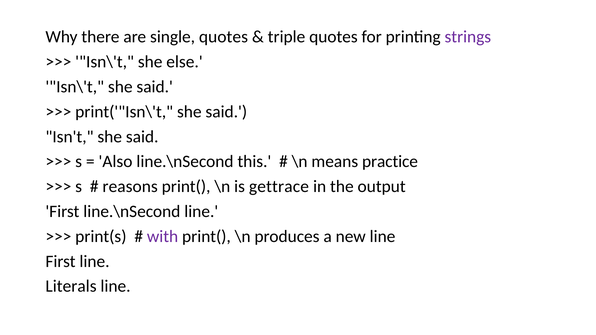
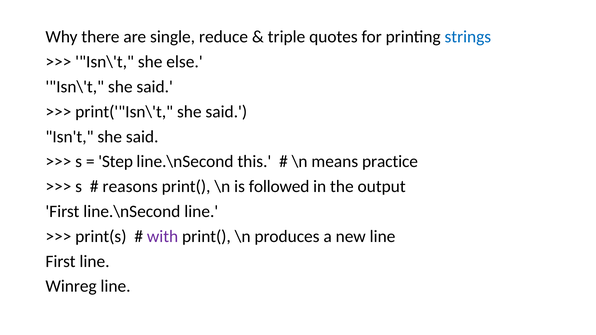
single quotes: quotes -> reduce (223, 37)
strings colour: purple -> blue (468, 37)
Also: Also -> Step (116, 162)
gettrace: gettrace -> followed (279, 187)
Literals: Literals -> Winreg (71, 286)
